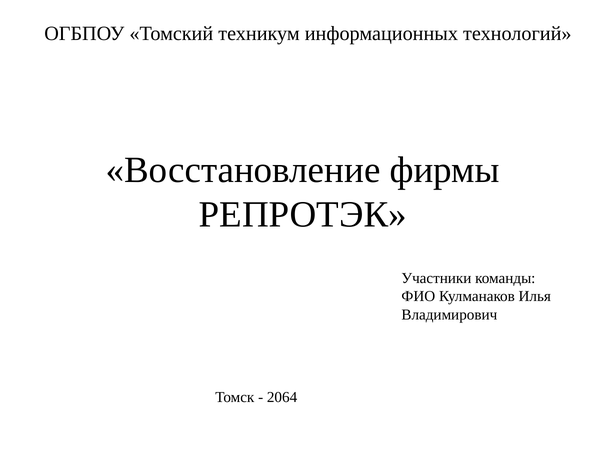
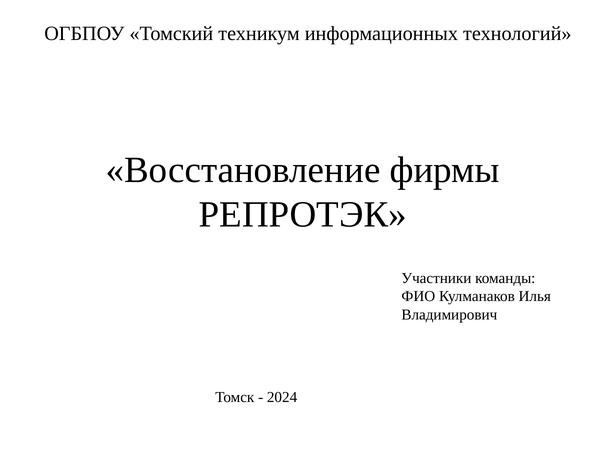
2064: 2064 -> 2024 (282, 398)
